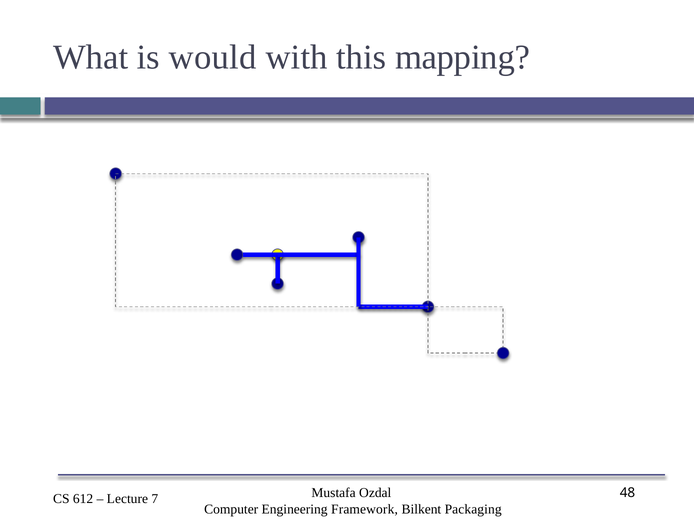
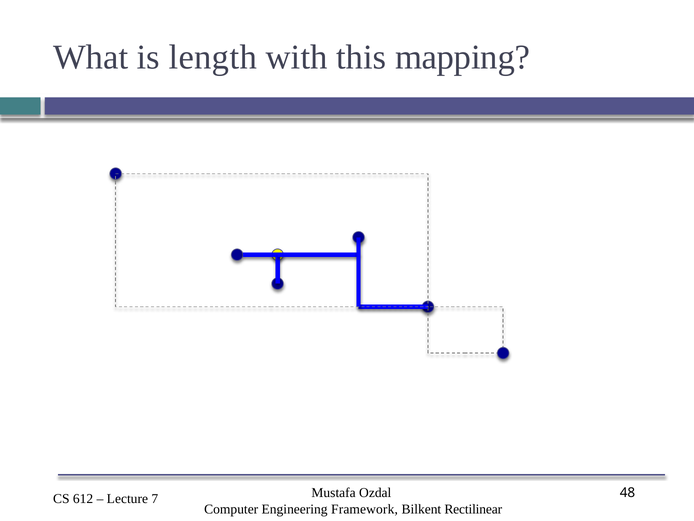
would: would -> length (213, 57)
Packaging: Packaging -> Rectilinear (473, 509)
